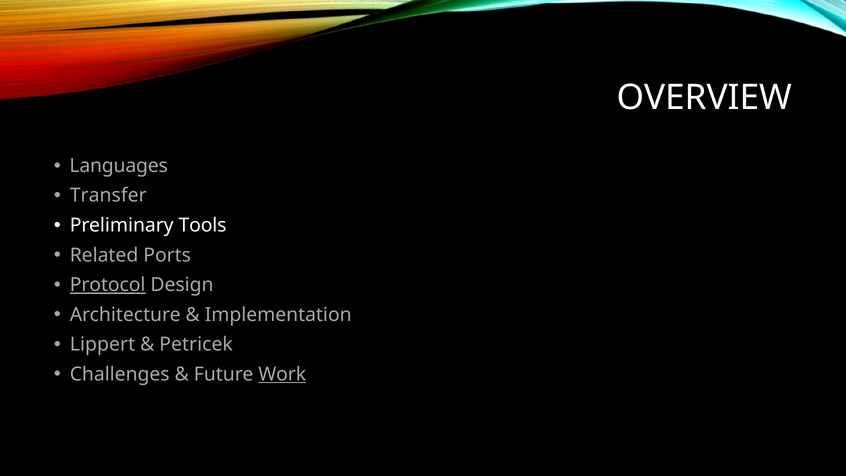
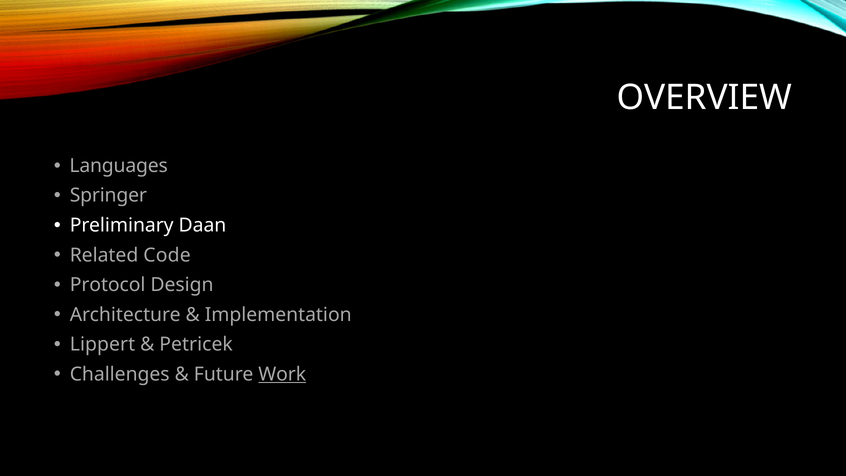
Transfer: Transfer -> Springer (108, 196)
Tools: Tools -> Daan (202, 225)
Ports: Ports -> Code (167, 255)
Protocol underline: present -> none (108, 285)
